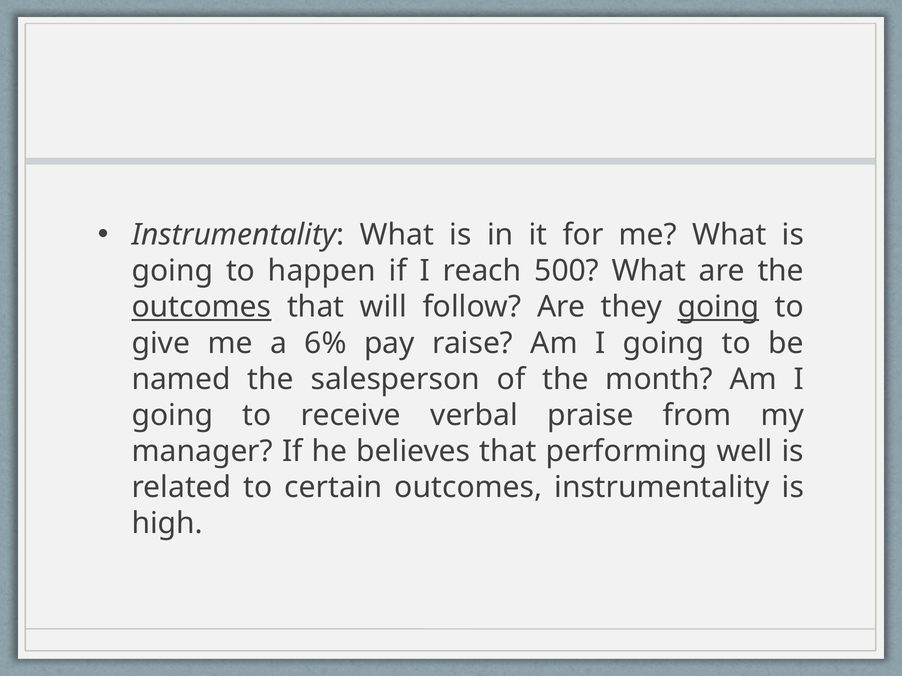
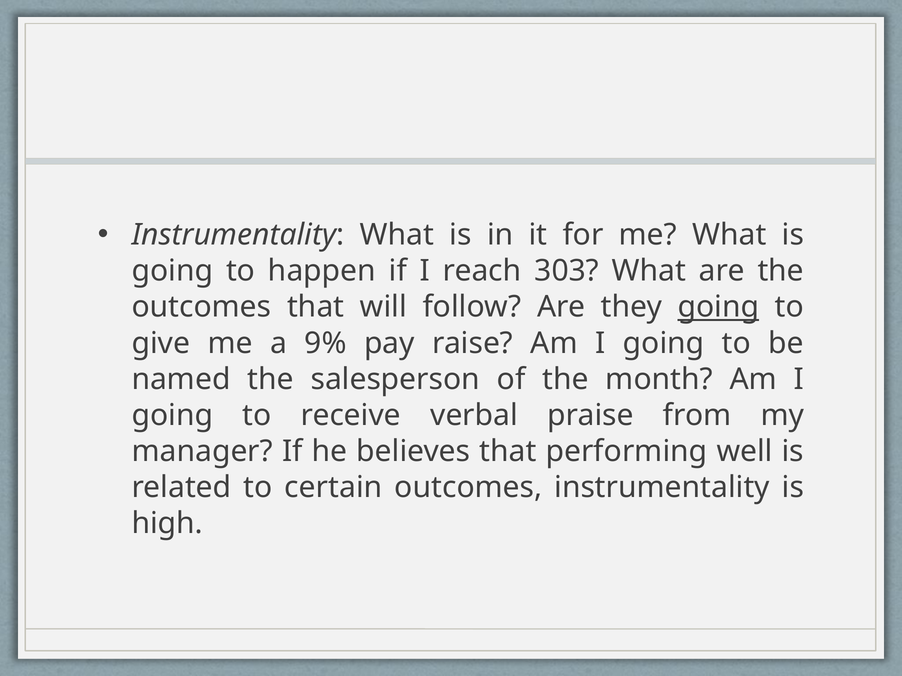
500: 500 -> 303 (567, 271)
outcomes underline: present -> none (201, 307)
6%: 6% -> 9% (326, 343)
